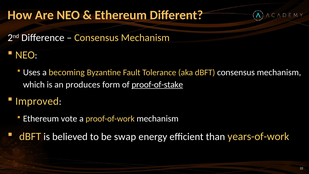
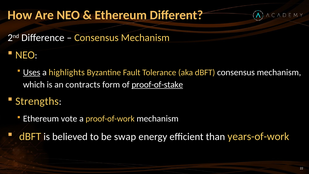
Uses underline: none -> present (32, 72)
becoming: becoming -> highlights (67, 72)
produces: produces -> contracts (83, 85)
Improved: Improved -> Strengths (37, 101)
